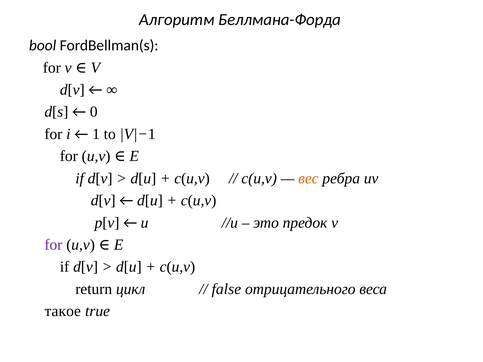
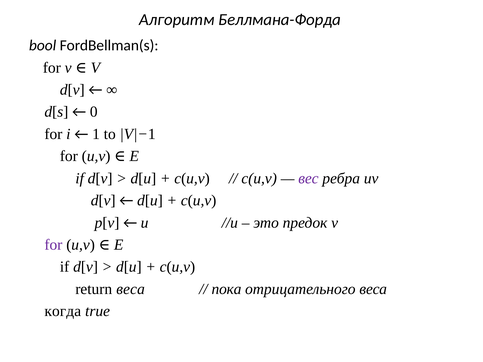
вес colour: orange -> purple (308, 178)
return цикл: цикл -> веса (131, 289)
false: false -> пока (226, 289)
такое: такое -> когда (63, 311)
